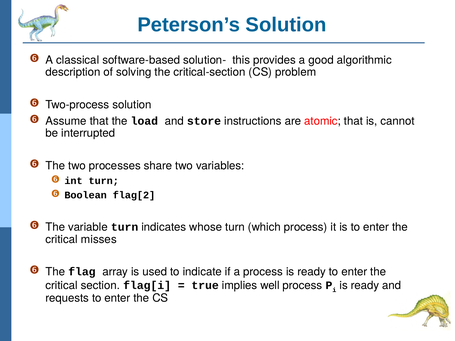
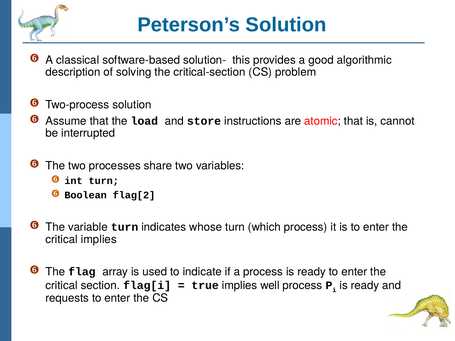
critical misses: misses -> implies (99, 240)
